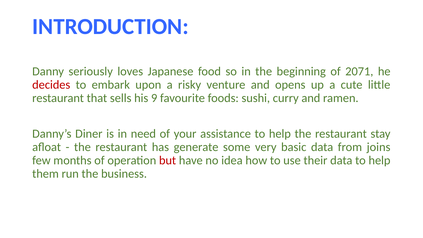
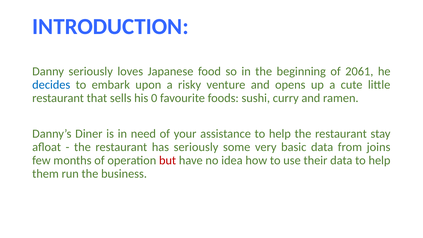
2071: 2071 -> 2061 (359, 72)
decides colour: red -> blue (51, 85)
9: 9 -> 0 (154, 98)
has generate: generate -> seriously (196, 147)
